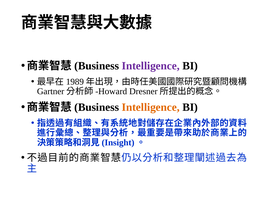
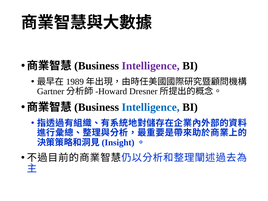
Intelligence colour: orange -> blue (151, 107)
